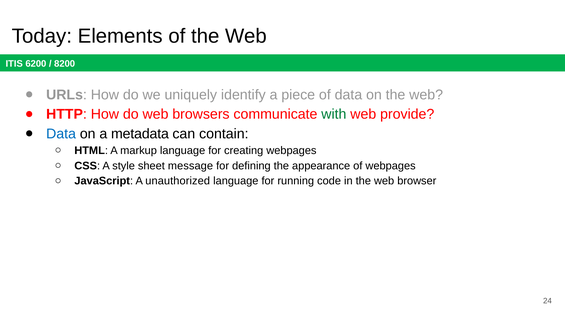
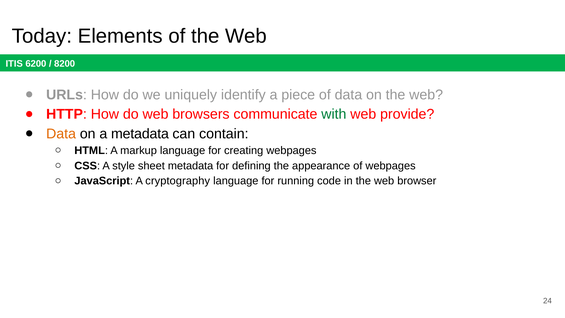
Data colour: blue -> orange (61, 134)
sheet message: message -> metadata (191, 166)
unauthorized: unauthorized -> cryptography (178, 181)
